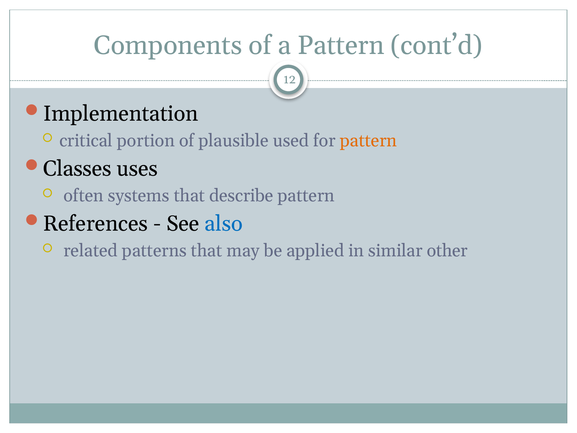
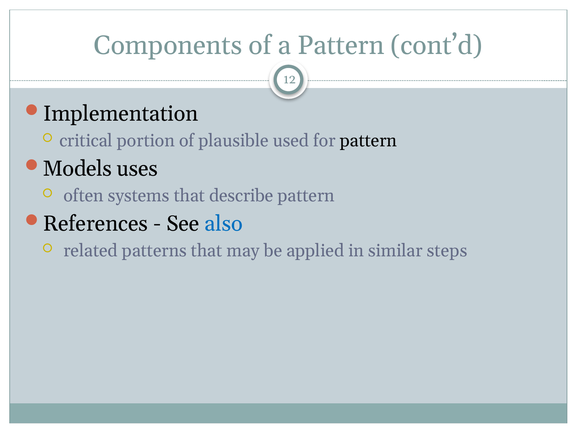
pattern colour: orange -> black (368, 141)
Classes: Classes -> Models (77, 169)
other: other -> steps (447, 251)
